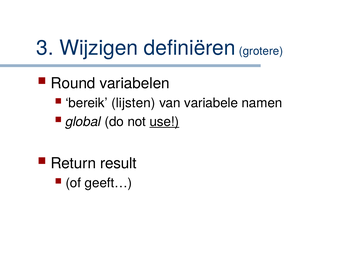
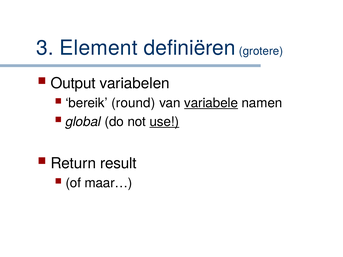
Wijzigen: Wijzigen -> Element (99, 48)
Round: Round -> Output (73, 83)
lijsten: lijsten -> round (133, 103)
variabele underline: none -> present (211, 103)
geeft…: geeft… -> maar… (108, 183)
